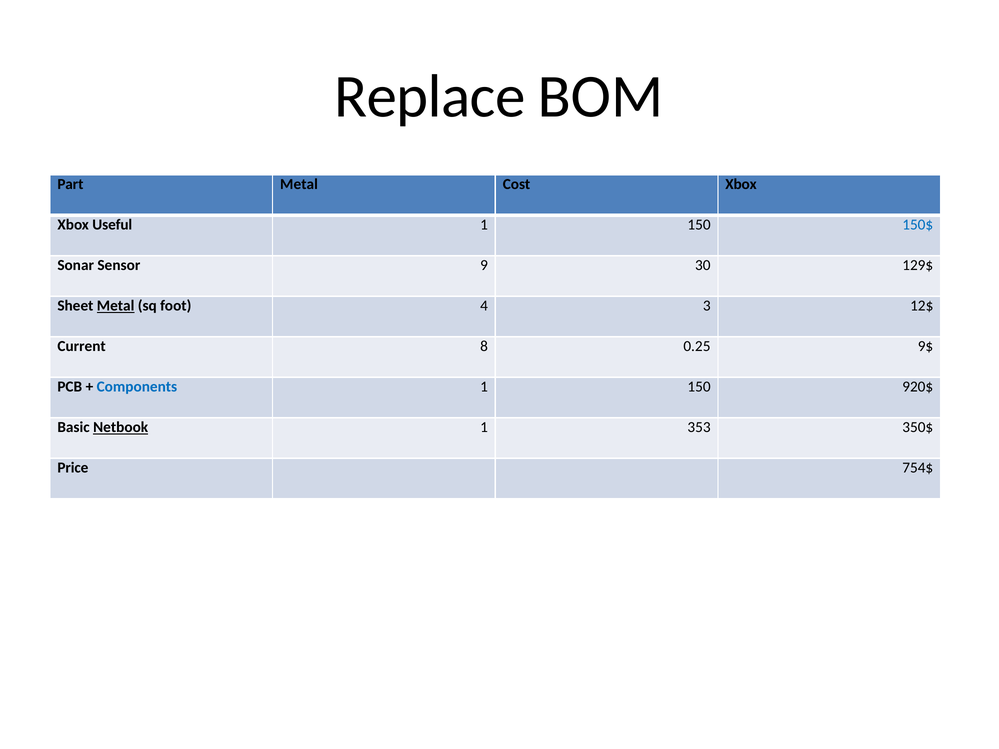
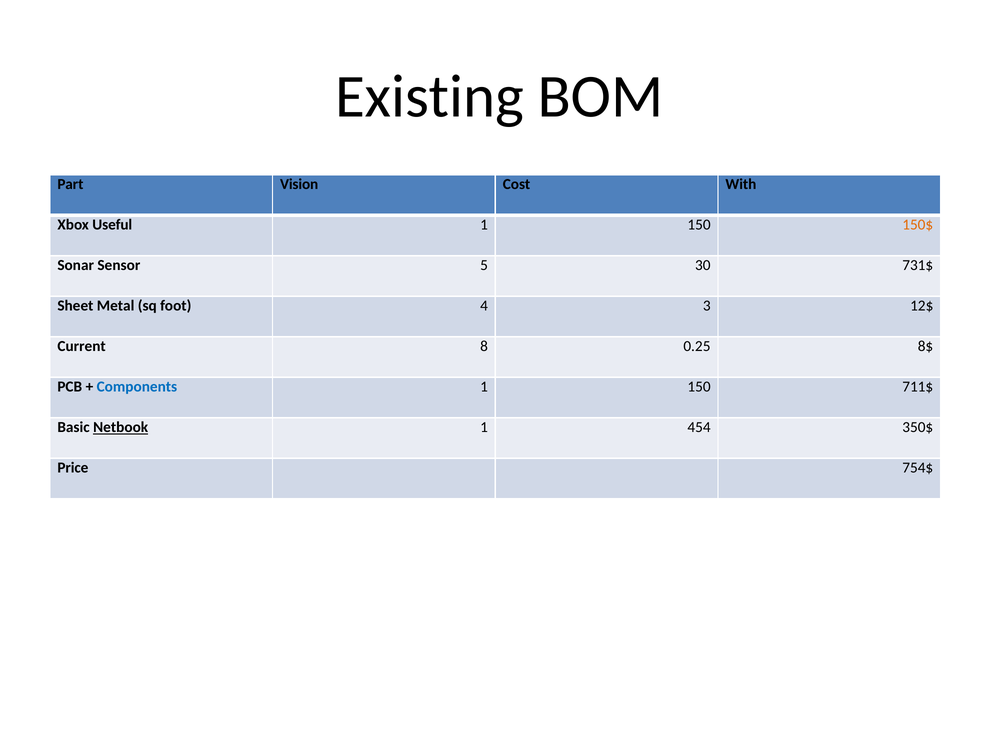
Replace: Replace -> Existing (430, 97)
Part Metal: Metal -> Vision (299, 184)
Cost Xbox: Xbox -> With (741, 184)
150$ colour: blue -> orange (918, 225)
9: 9 -> 5 (484, 265)
129$: 129$ -> 731$ (918, 265)
Metal underline: present -> none (116, 306)
9$: 9$ -> 8$ (925, 347)
920$: 920$ -> 711$ (918, 387)
353: 353 -> 454 (699, 428)
